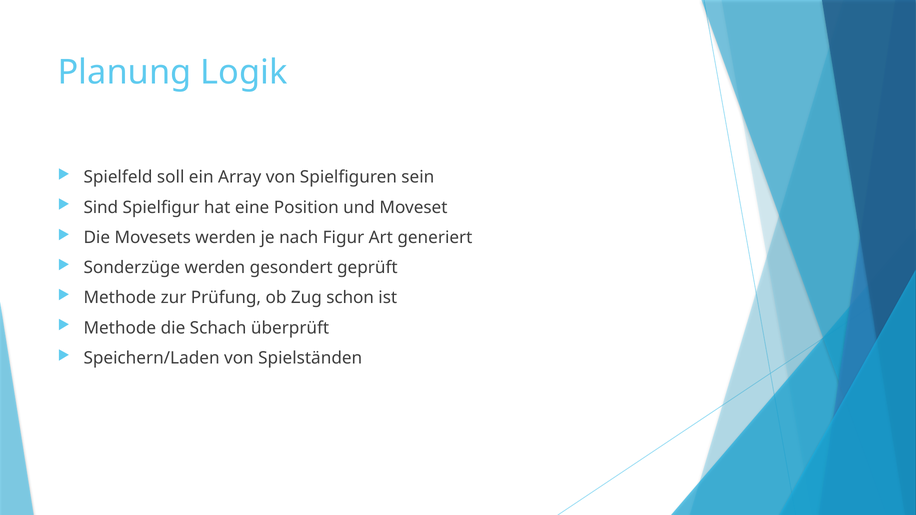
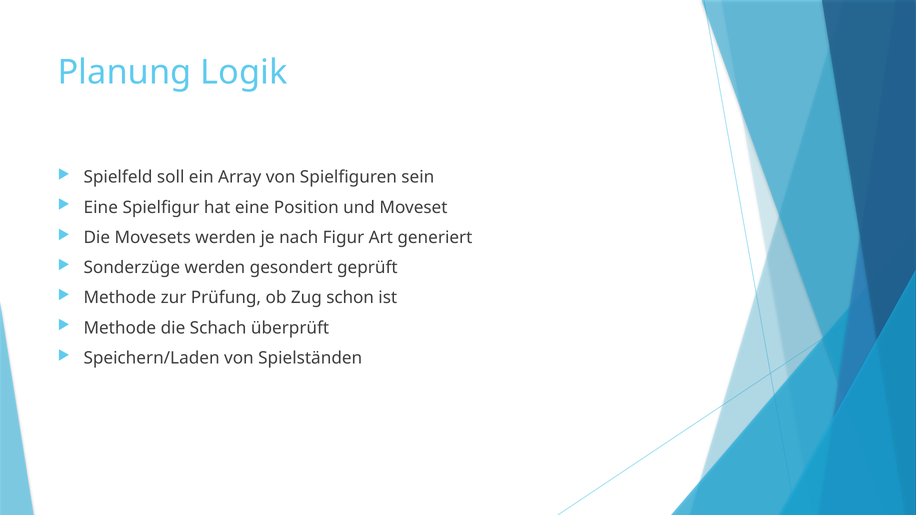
Sind: Sind -> Eine (101, 207)
